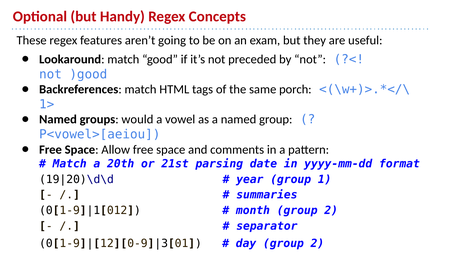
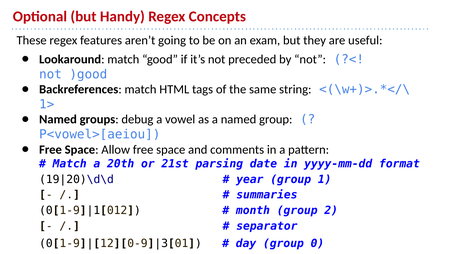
porch: porch -> string (295, 89)
would: would -> debug (137, 120)
day group 2: 2 -> 0 (317, 244)
